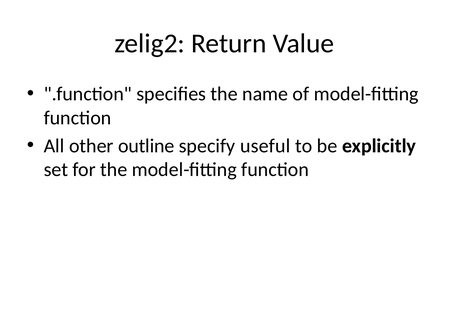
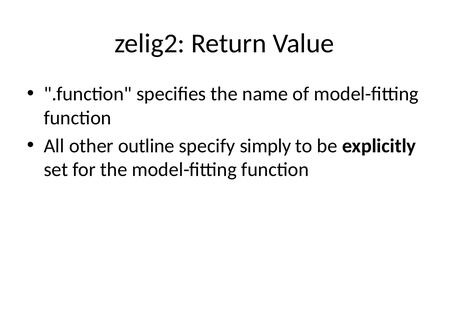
useful: useful -> simply (265, 146)
